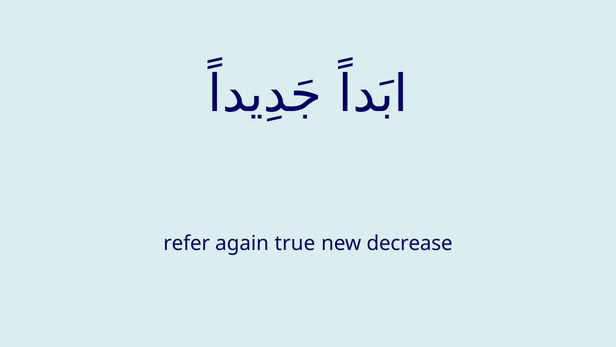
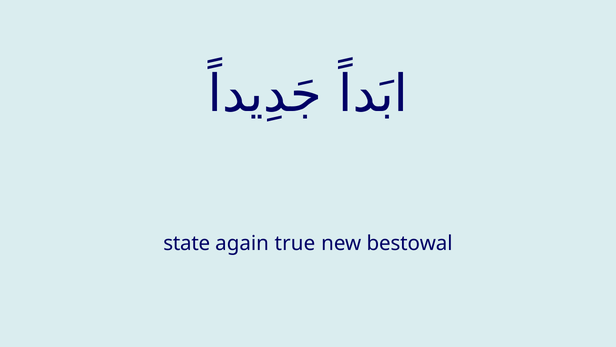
refer: refer -> state (187, 243)
decrease: decrease -> bestowal (410, 243)
